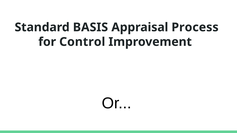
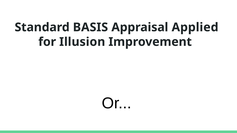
Process: Process -> Applied (195, 27)
Control: Control -> Illusion (82, 42)
